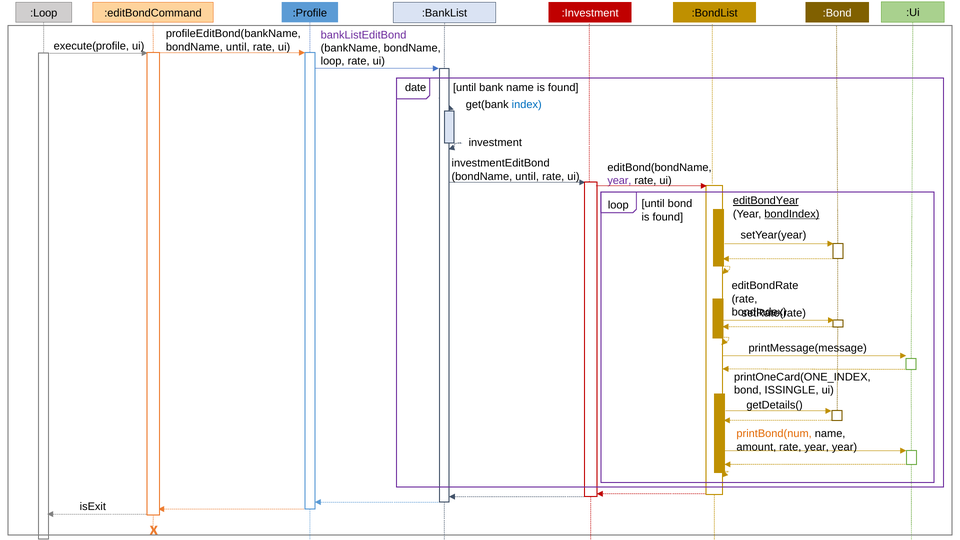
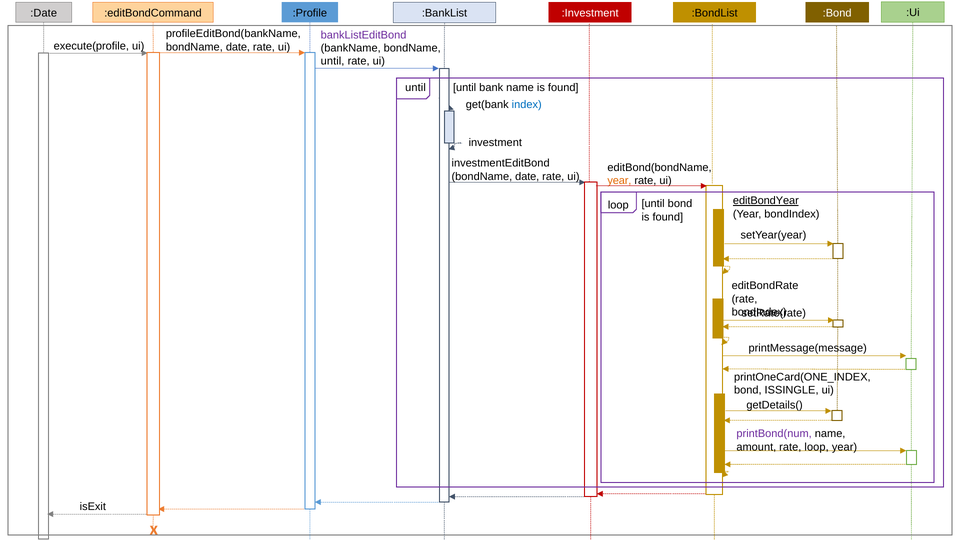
:Loop: :Loop -> :Date (44, 13)
until: until -> date (238, 47)
loop: loop -> until (333, 61)
date: date -> until (416, 88)
until: until -> date (527, 177)
year colour: purple -> orange (619, 181)
bondIndex underline: present -> none (792, 214)
printBond(num colour: orange -> purple (774, 434)
rate year: year -> loop (817, 447)
